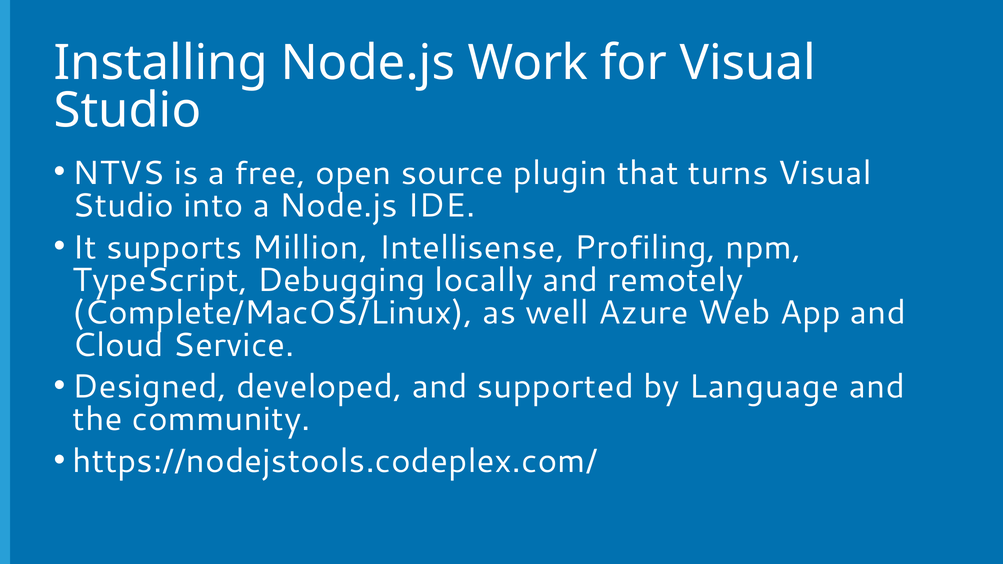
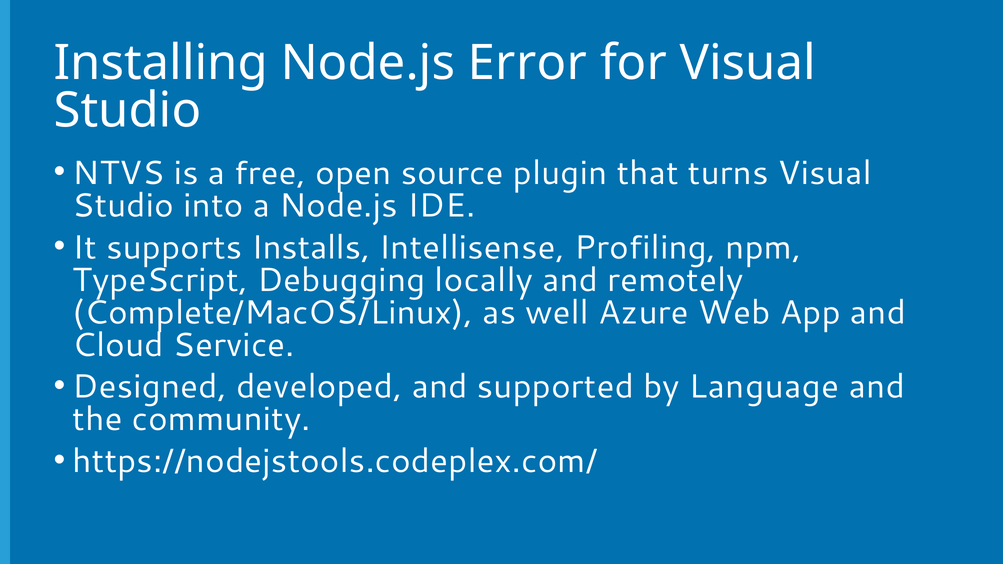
Work: Work -> Error (527, 63)
Million: Million -> Installs (311, 248)
